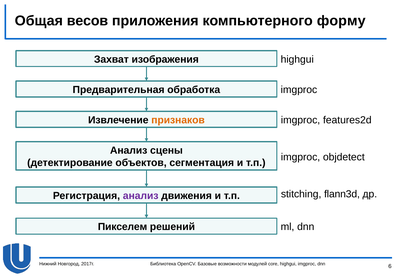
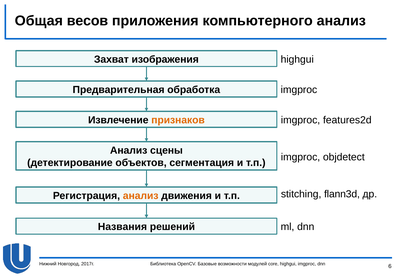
компьютерного форму: форму -> анализ (341, 21)
анализ colour: purple -> orange (141, 196)
Пикселем: Пикселем -> Названия (122, 227)
